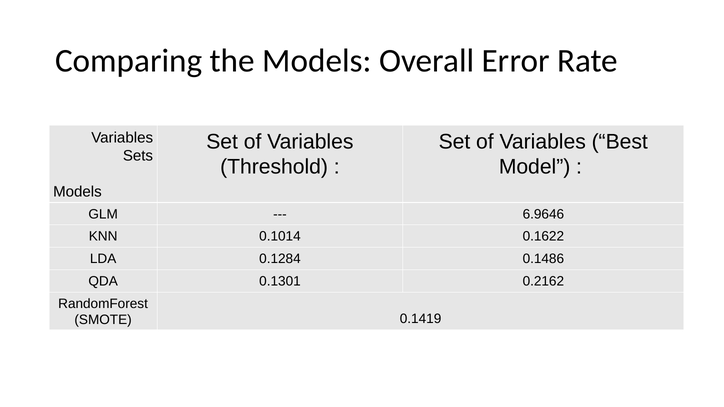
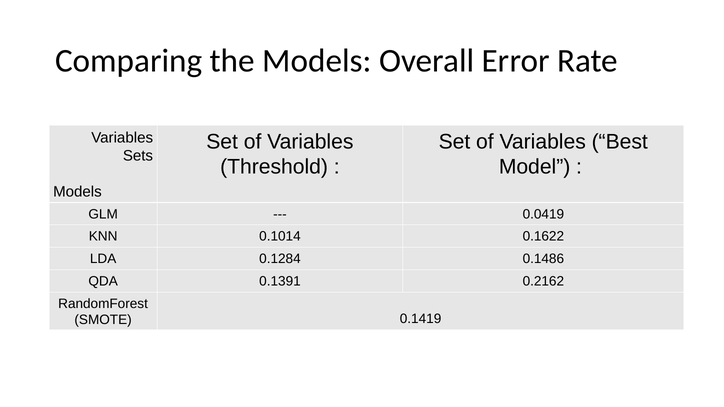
6.9646: 6.9646 -> 0.0419 (543, 214)
0.1301: 0.1301 -> 0.1391 (280, 281)
